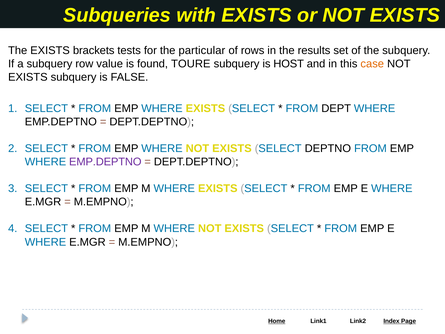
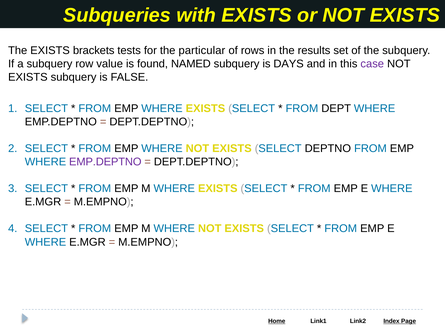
TOURE: TOURE -> NAMED (191, 64)
HOST: HOST -> DAYS (289, 64)
case colour: orange -> purple (372, 64)
